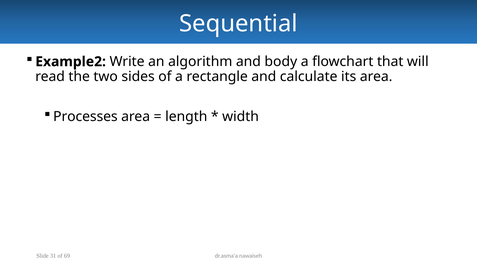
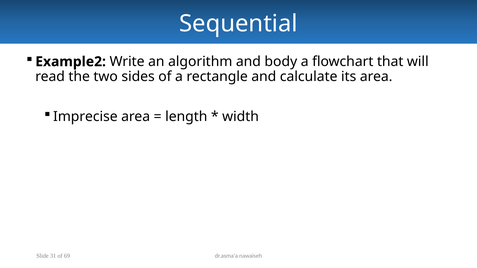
Processes: Processes -> Imprecise (85, 117)
